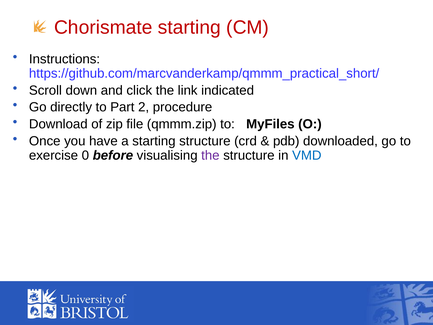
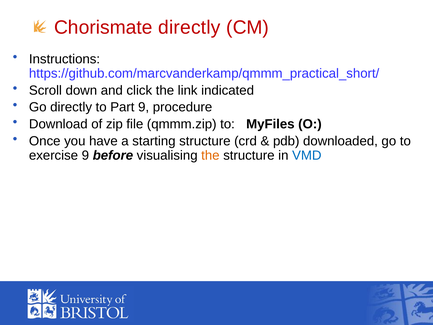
Chorismate starting: starting -> directly (189, 27)
Part 2: 2 -> 9 (144, 107)
exercise 0: 0 -> 9 (85, 155)
the colour: purple -> orange (210, 155)
